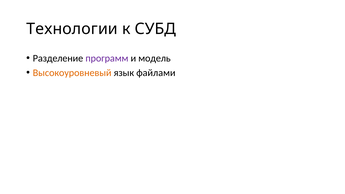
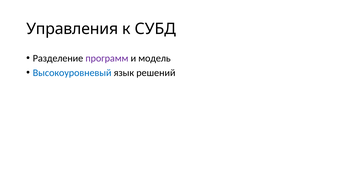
Технологии: Технологии -> Управления (72, 29)
Высокоуровневый colour: orange -> blue (72, 73)
файлами: файлами -> решений (156, 73)
